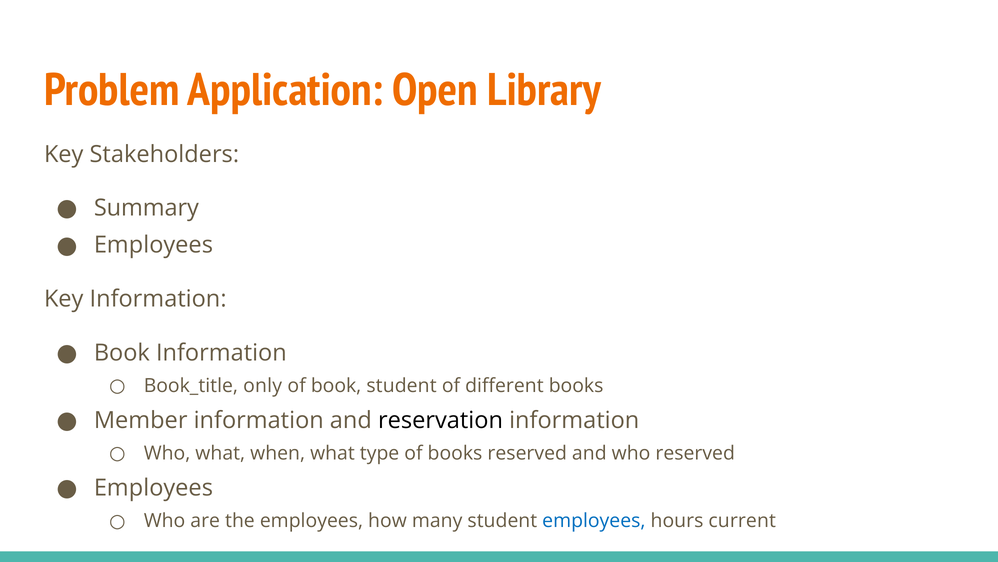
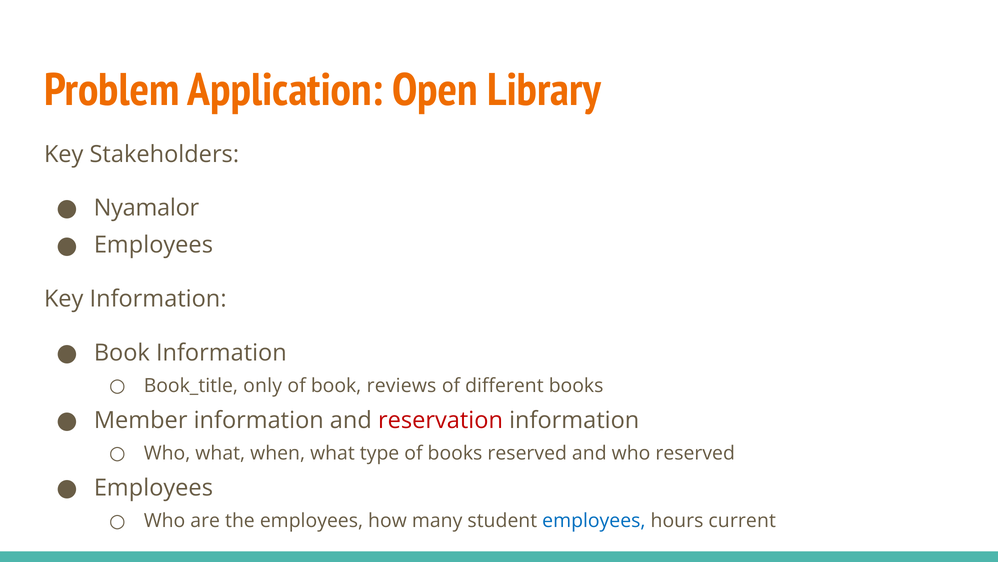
Summary: Summary -> Nyamalor (146, 208)
book student: student -> reviews (401, 385)
reservation colour: black -> red (441, 420)
